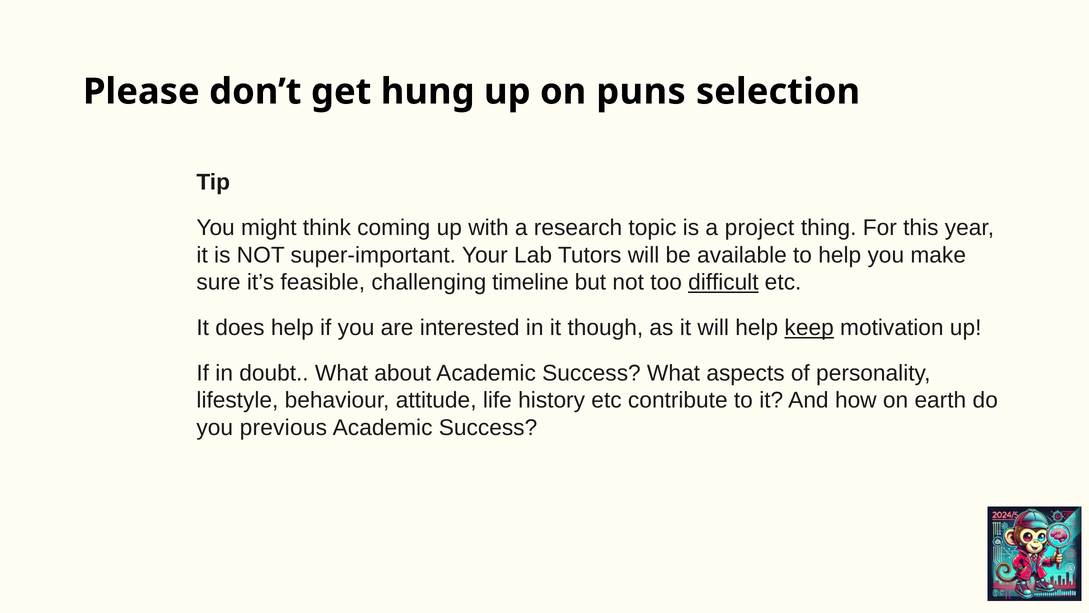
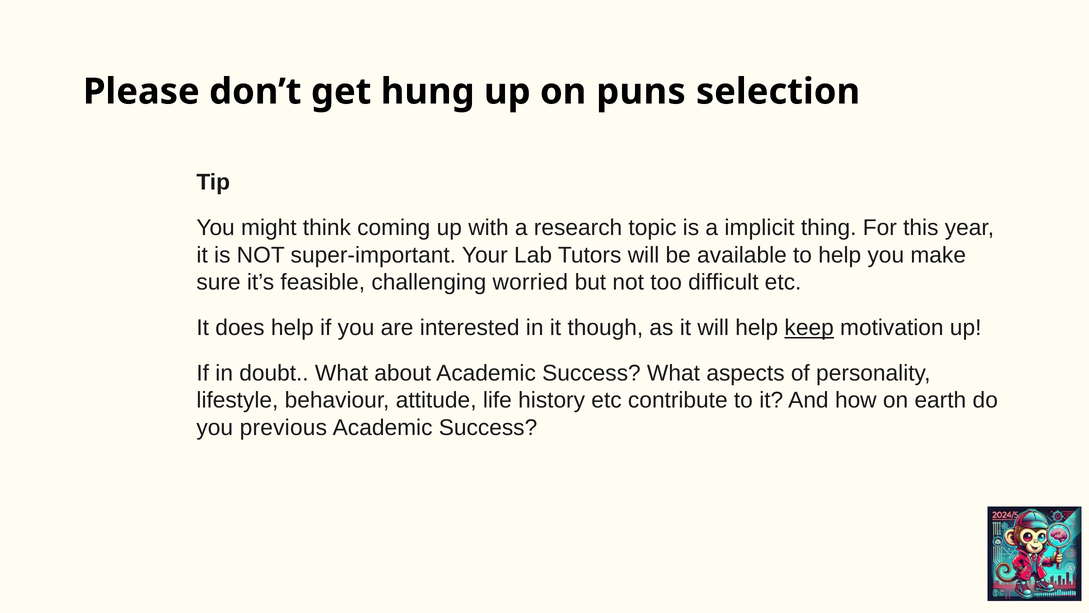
project: project -> implicit (759, 228)
timeline: timeline -> worried (530, 282)
difficult underline: present -> none (723, 282)
